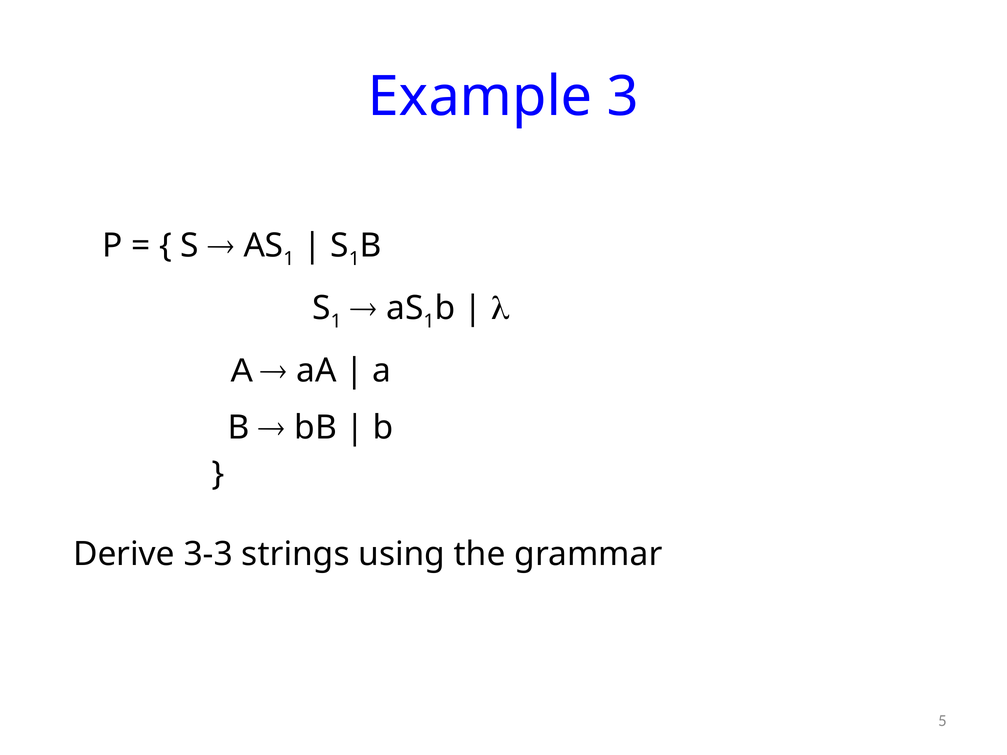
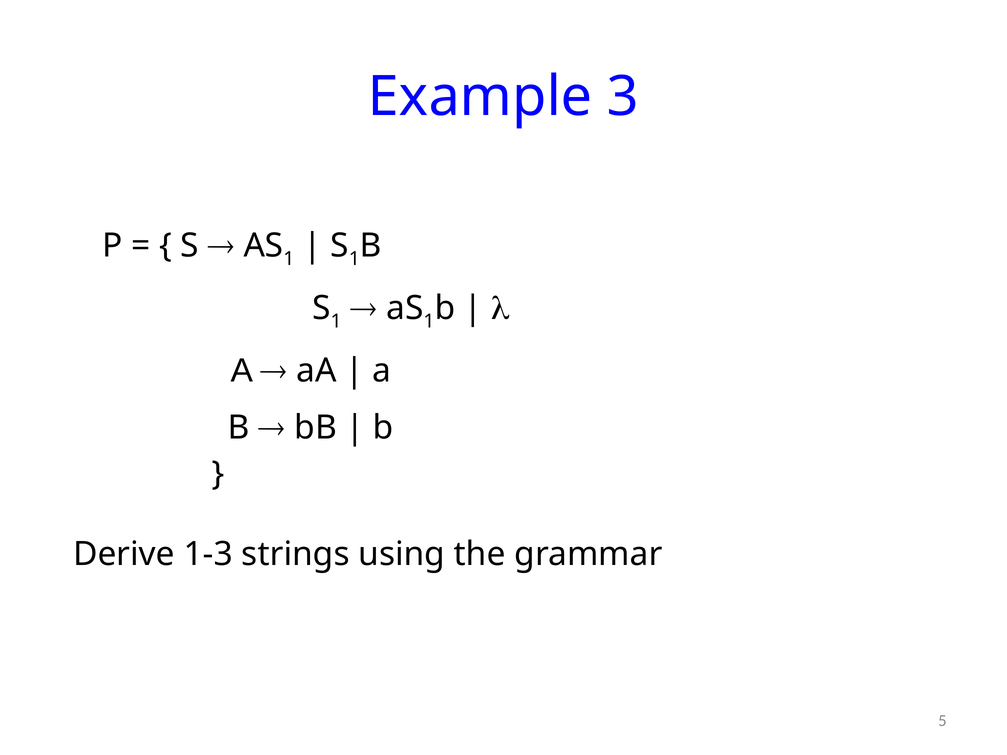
3-3: 3-3 -> 1-3 (208, 554)
